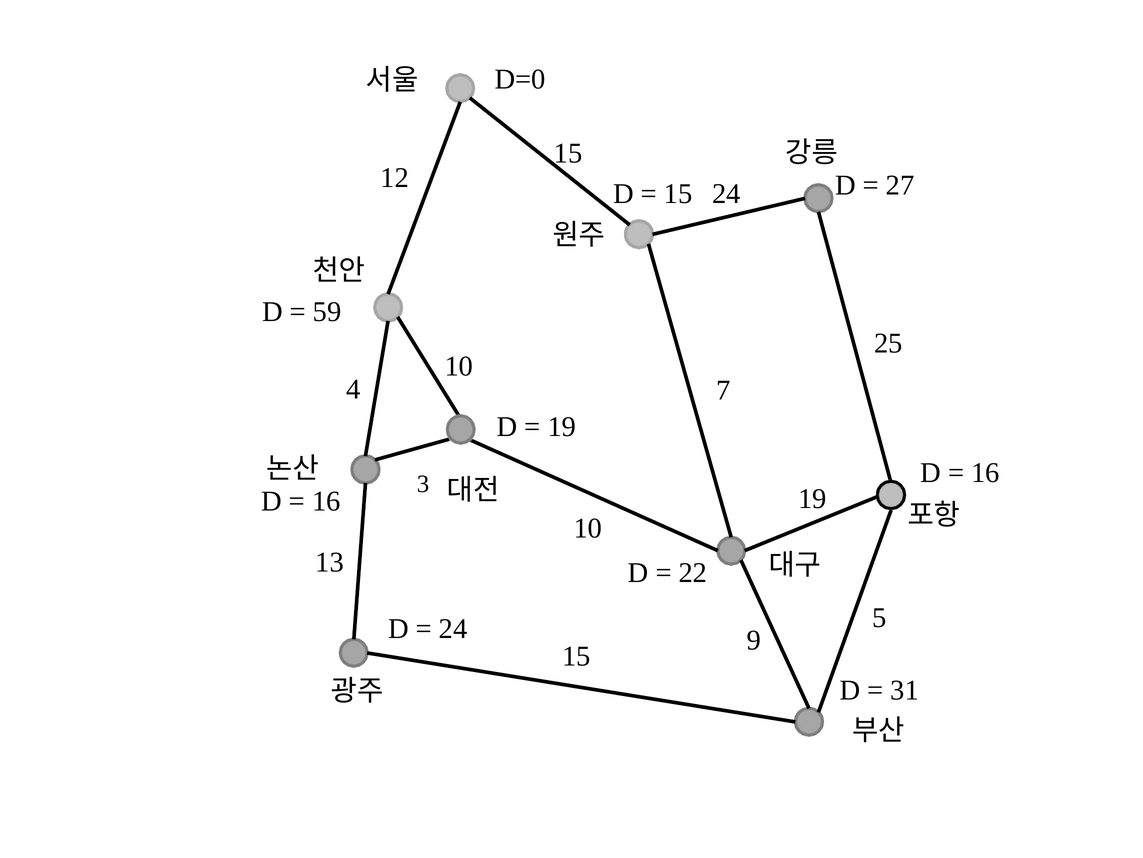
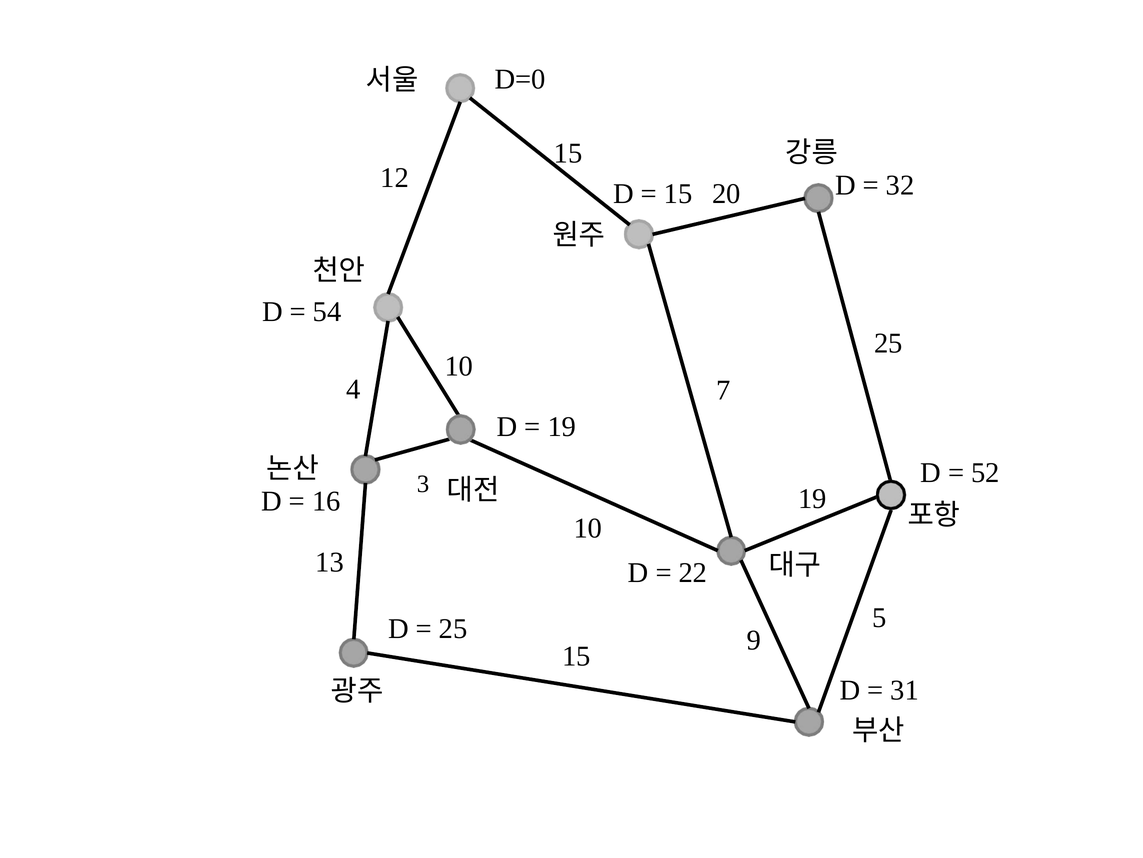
27: 27 -> 32 (900, 185)
15 24: 24 -> 20 (726, 194)
59: 59 -> 54 (327, 312)
16: 16 -> 52 (985, 472)
24: 24 -> 25 (453, 628)
